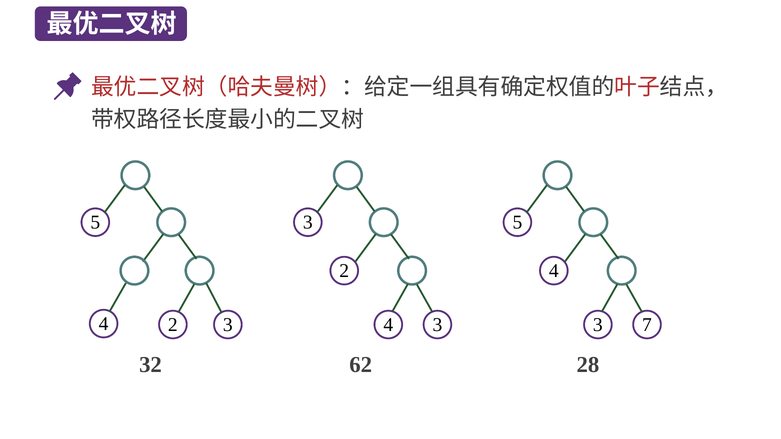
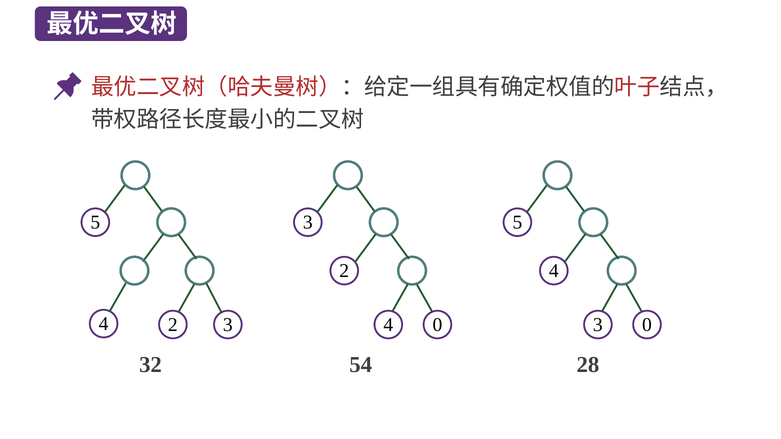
3: 3 -> 0 (437, 325)
3 7: 7 -> 0 (647, 325)
62: 62 -> 54 (361, 365)
